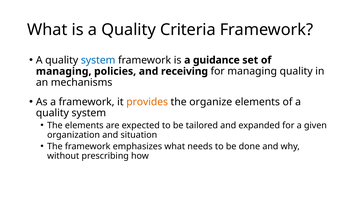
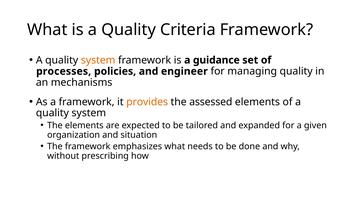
system colour: blue -> orange (98, 60)
managing: managing -> processes (64, 71)
receiving: receiving -> engineer (184, 71)
organize: organize -> assessed (211, 102)
